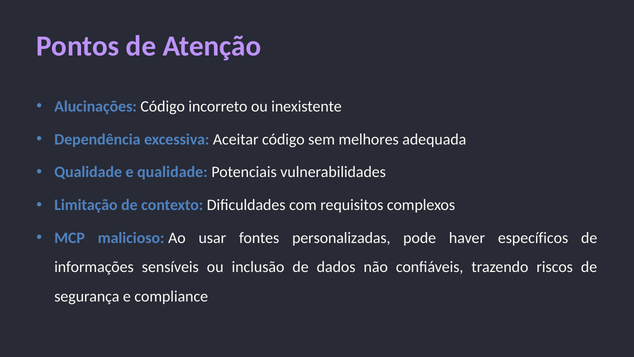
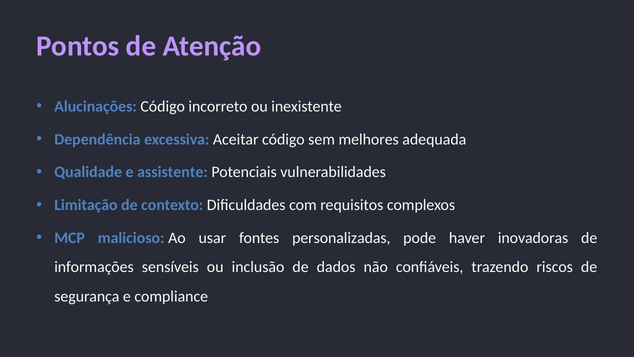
e qualidade: qualidade -> assistente (172, 172)
específicos: específicos -> inovadoras (533, 238)
